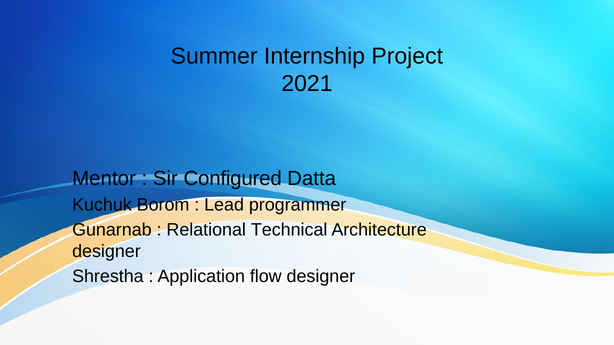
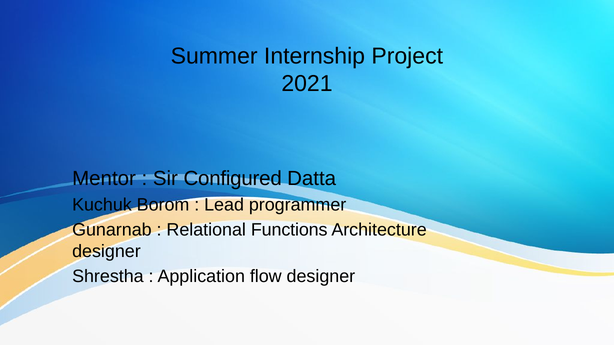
Technical: Technical -> Functions (289, 230)
